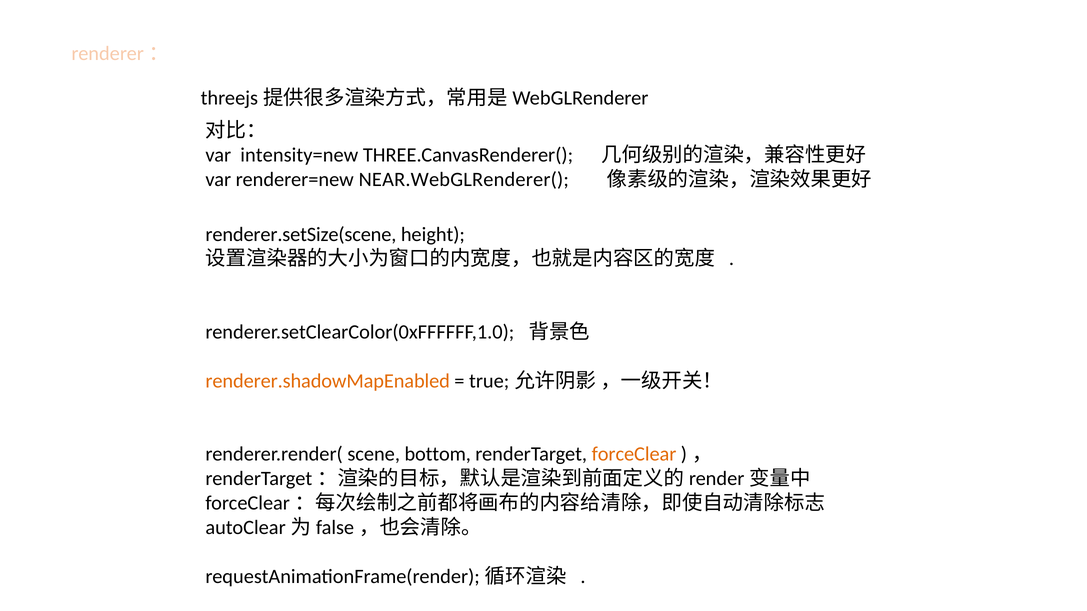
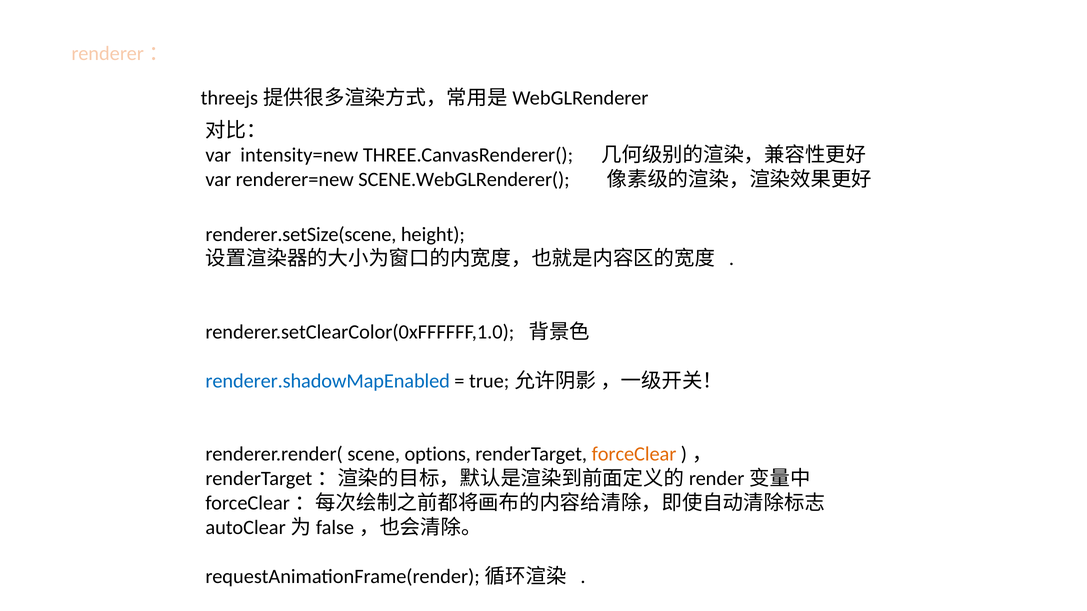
NEAR.WebGLRenderer(: NEAR.WebGLRenderer( -> SCENE.WebGLRenderer( (464, 180)
renderer.shadowMapEnabled colour: orange -> blue (328, 381)
bottom: bottom -> options (438, 455)
